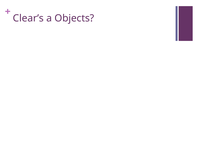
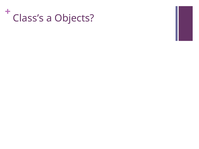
Clear’s: Clear’s -> Class’s (28, 18)
